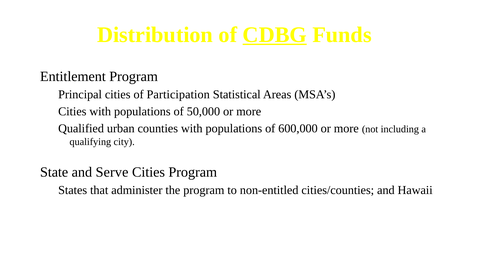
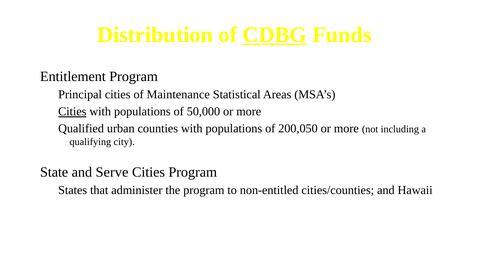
Participation: Participation -> Maintenance (178, 95)
Cities underline: none -> present (72, 112)
600,000: 600,000 -> 200,050 (298, 129)
